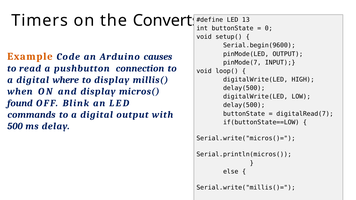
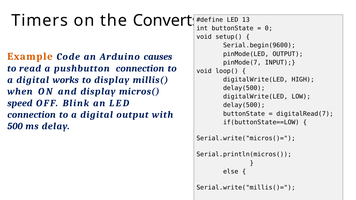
where: where -> works (66, 80)
found: found -> speed (20, 103)
commands: commands -> connection (31, 115)
